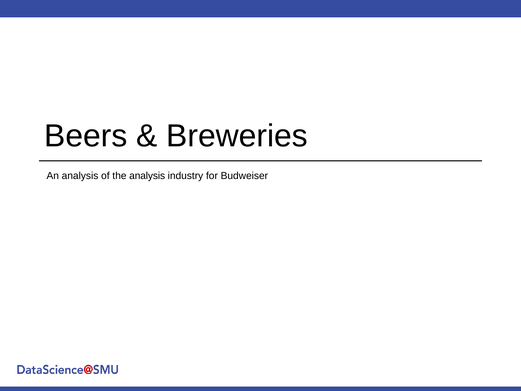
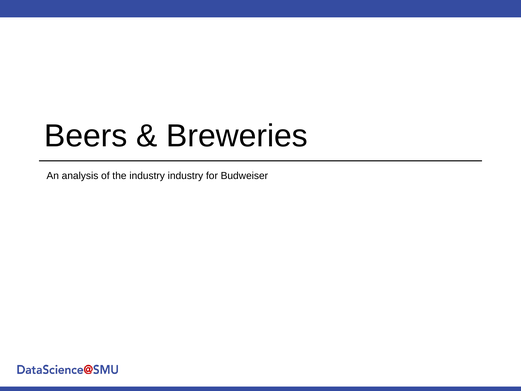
the analysis: analysis -> industry (147, 176)
